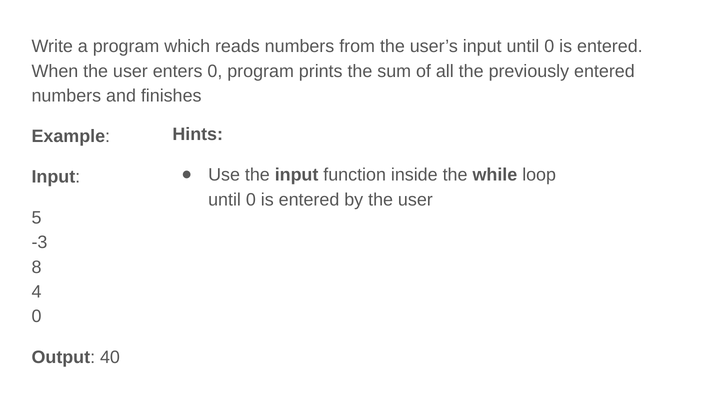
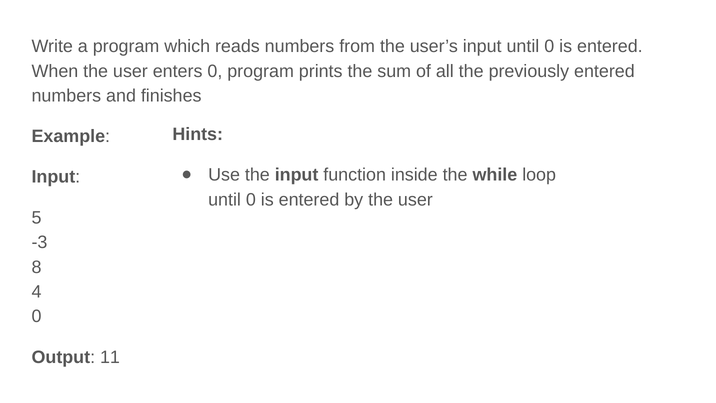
40: 40 -> 11 (110, 357)
